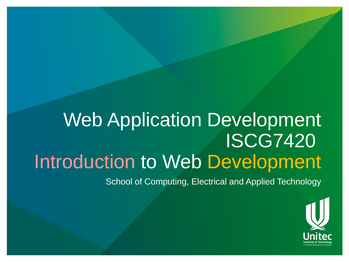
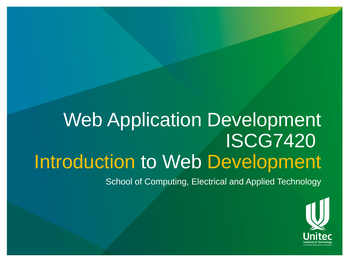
Introduction colour: pink -> yellow (85, 162)
